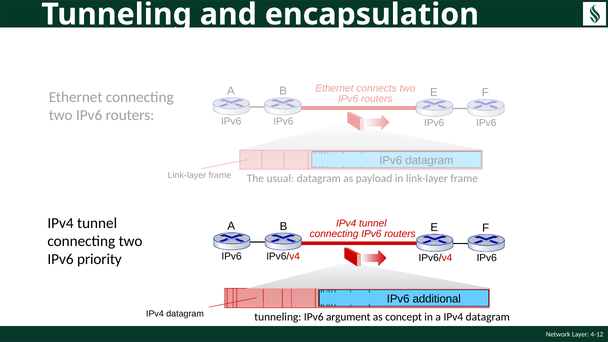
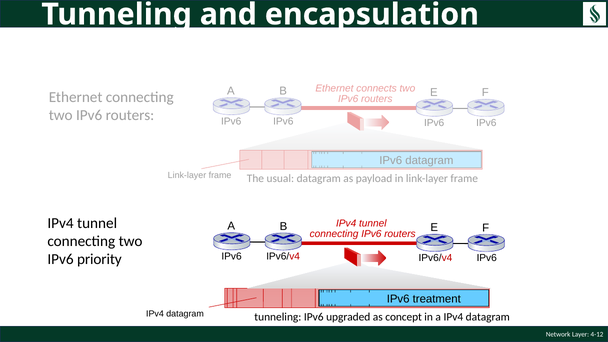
additional: additional -> treatment (437, 299)
argument: argument -> upgraded (348, 317)
